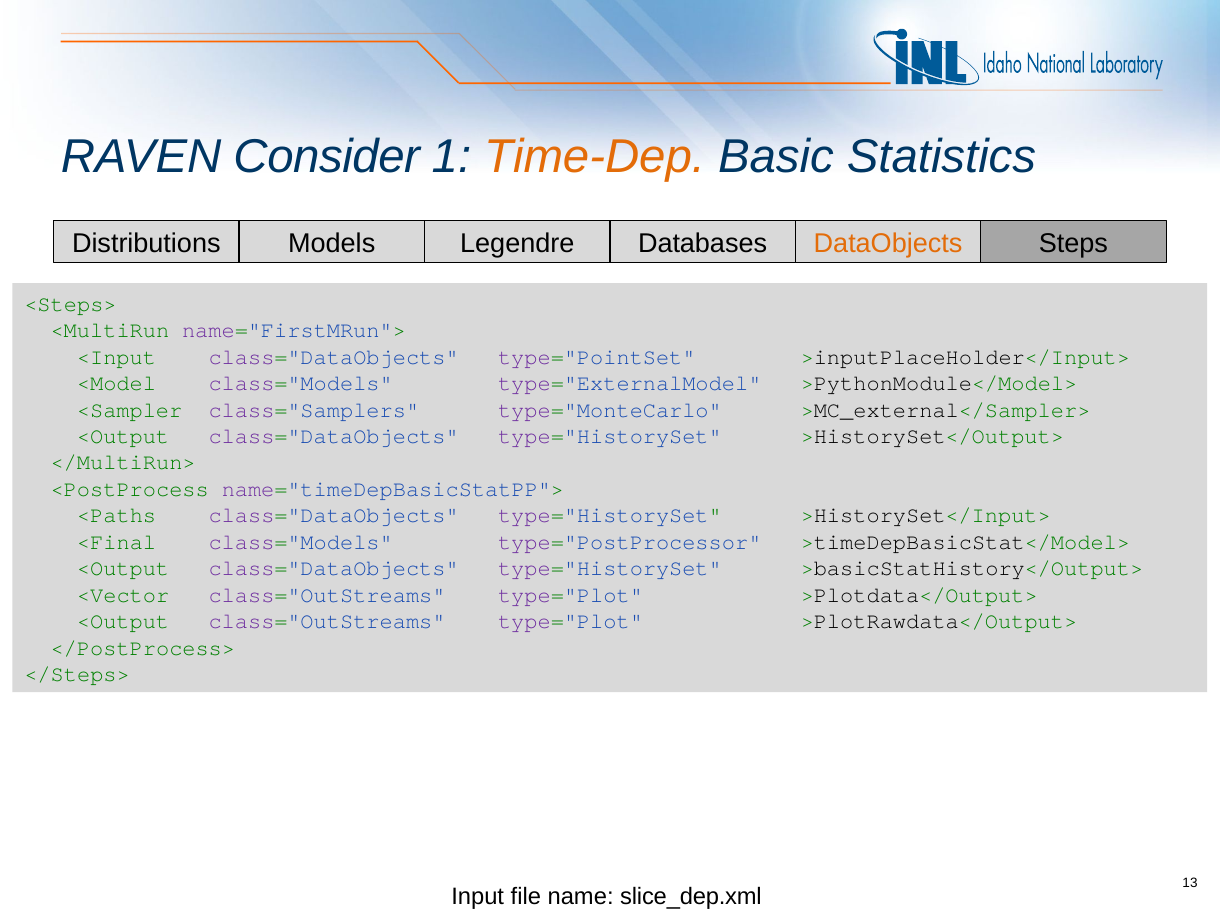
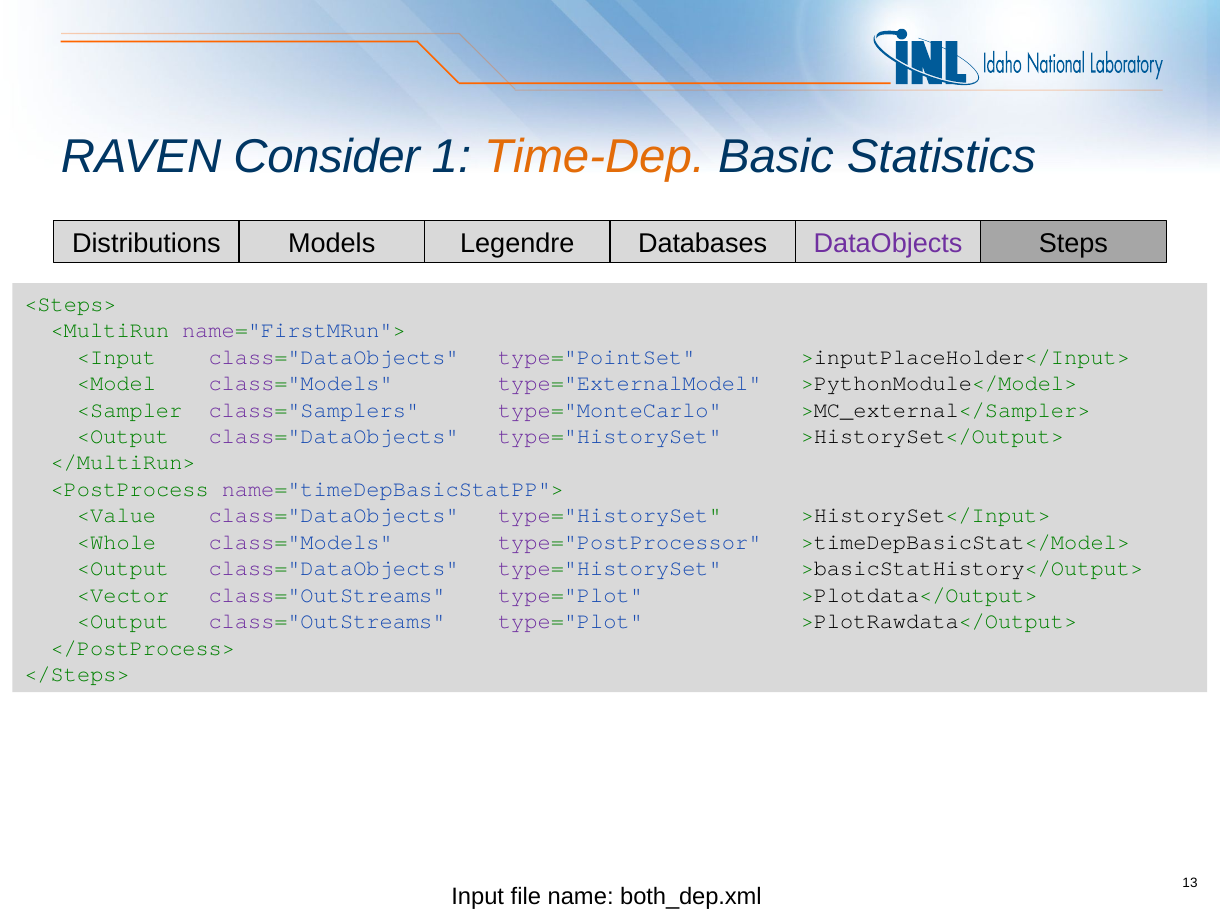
DataObjects colour: orange -> purple (888, 243)
<Paths: <Paths -> <Value (117, 516)
<Final: <Final -> <Whole (117, 542)
slice_dep.xml: slice_dep.xml -> both_dep.xml (691, 896)
